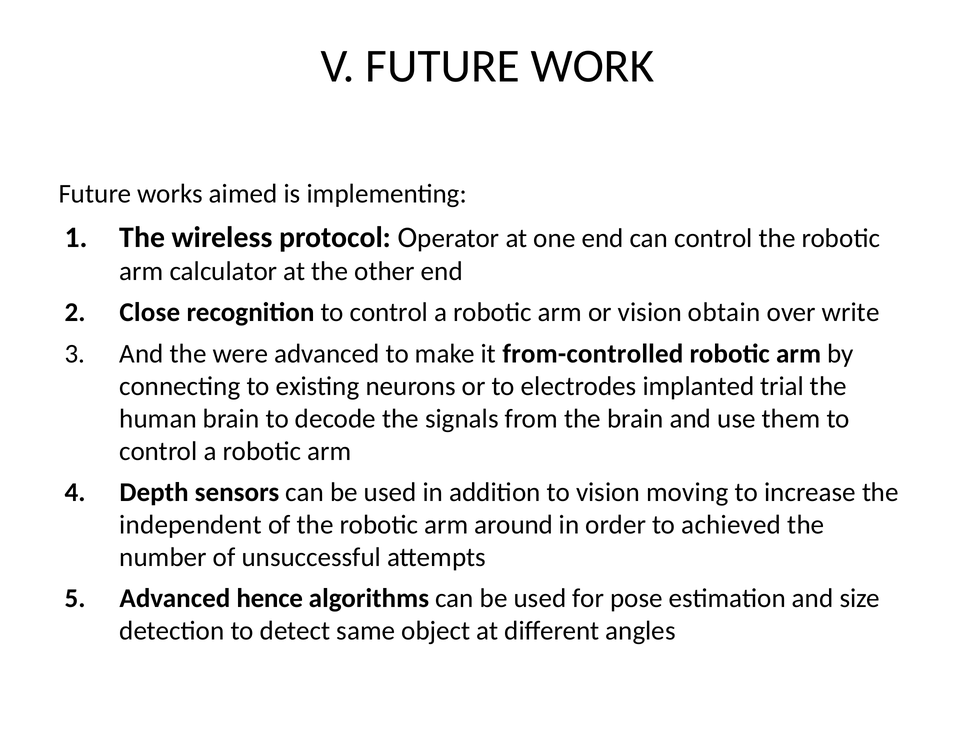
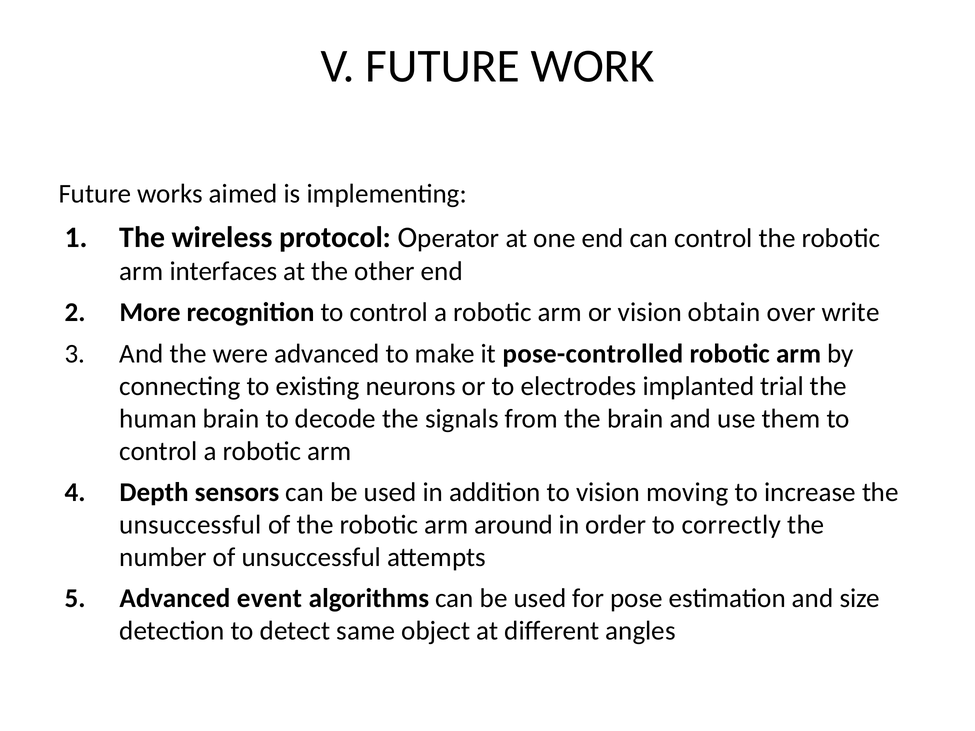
calculator: calculator -> interfaces (223, 271)
Close: Close -> More (150, 313)
from-controlled: from-controlled -> pose-controlled (593, 354)
independent: independent -> unsuccessful (191, 525)
achieved: achieved -> correctly (731, 525)
hence: hence -> event (269, 599)
